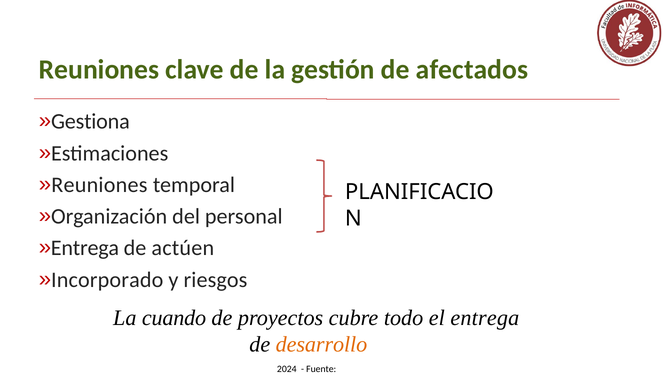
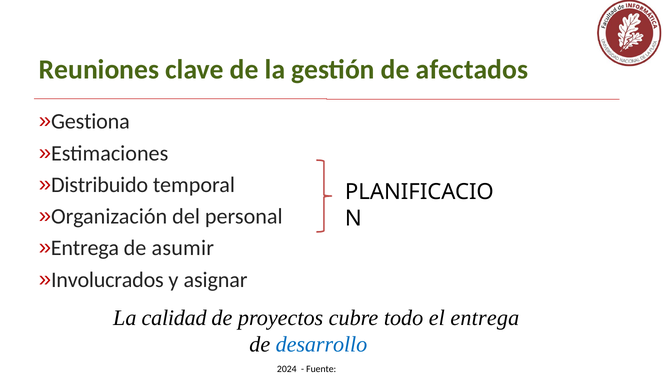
Reuniones: Reuniones -> Distribuido (100, 185)
actúen: actúen -> asumir (183, 248)
Incorporado: Incorporado -> Involucrados (107, 279)
riesgos: riesgos -> asignar (216, 279)
cuando: cuando -> calidad (174, 318)
desarrollo colour: orange -> blue (321, 344)
